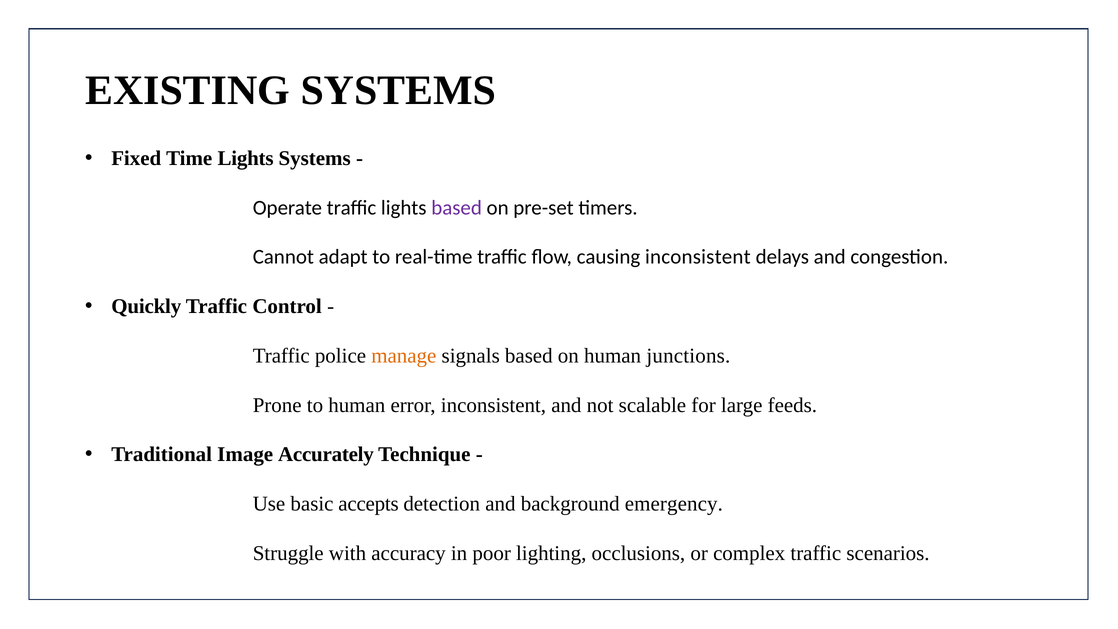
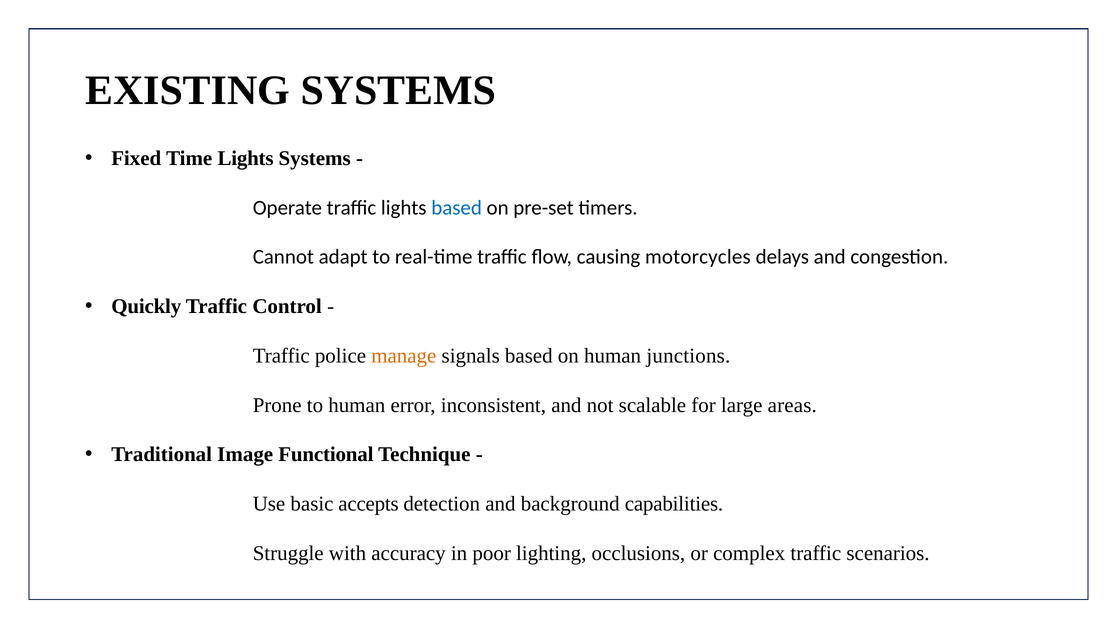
based colour: purple -> blue (457, 208)
causing inconsistent: inconsistent -> motorcycles (698, 257)
feeds: feeds -> areas (792, 405)
Accurately: Accurately -> Functional (326, 454)
emergency: emergency -> capabilities (674, 504)
